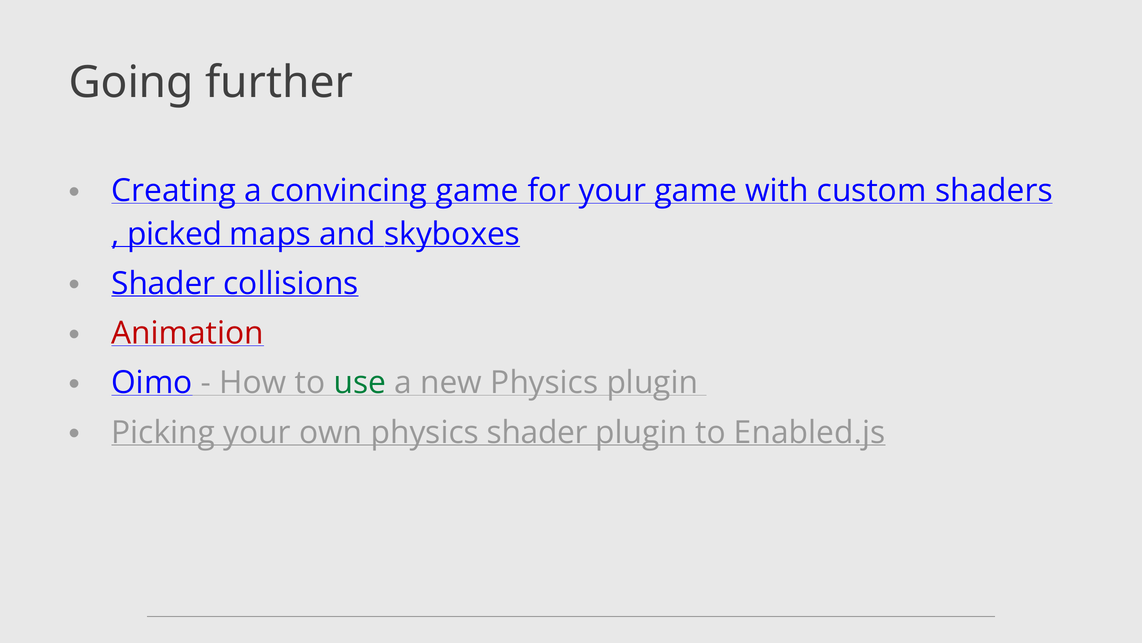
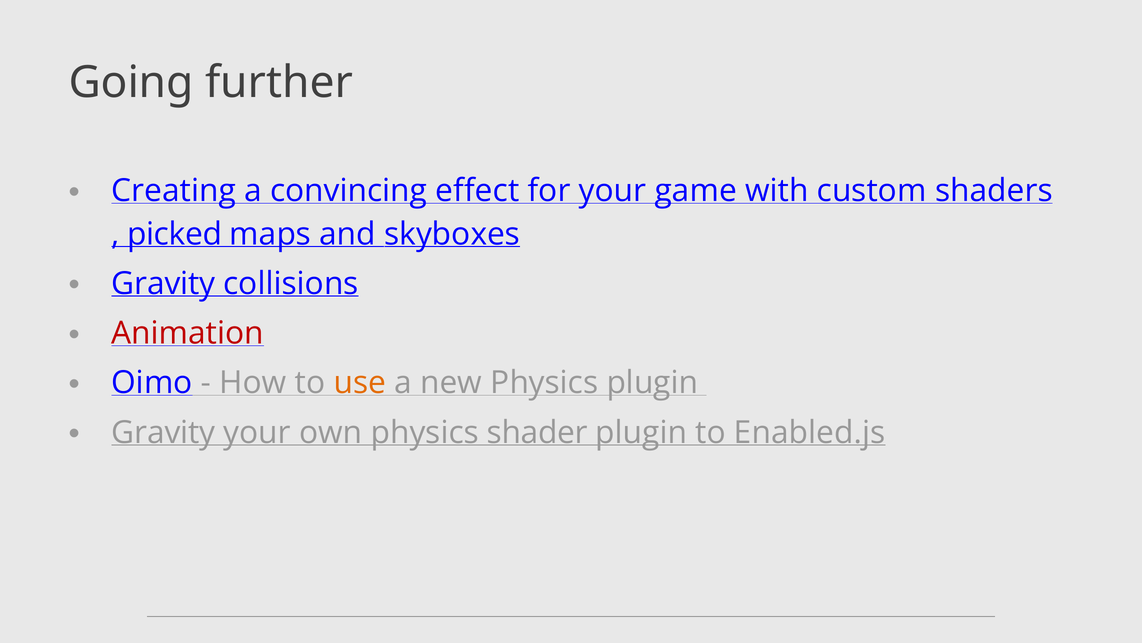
convincing game: game -> effect (477, 191)
Shader: Shader -> Gravity (163, 283)
use colour: green -> orange (360, 383)
Picking: Picking -> Gravity (163, 432)
